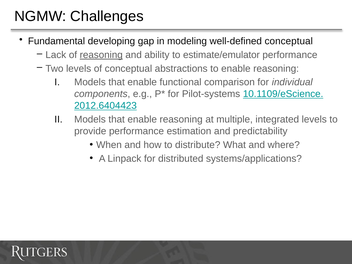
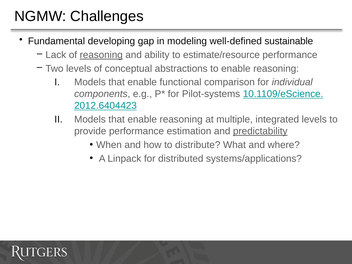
well-defined conceptual: conceptual -> sustainable (289, 41)
estimate/emulator: estimate/emulator -> estimate/resource (221, 55)
predictability underline: none -> present (260, 131)
